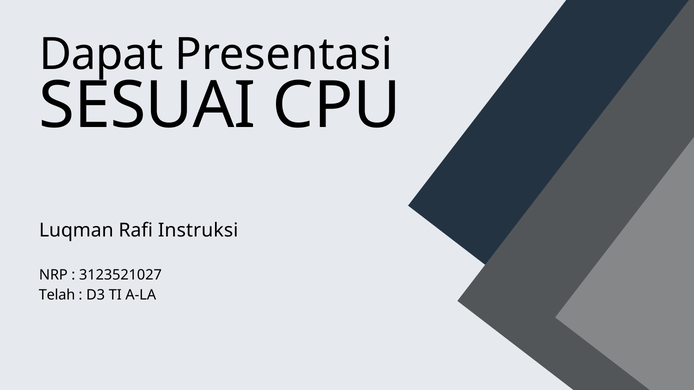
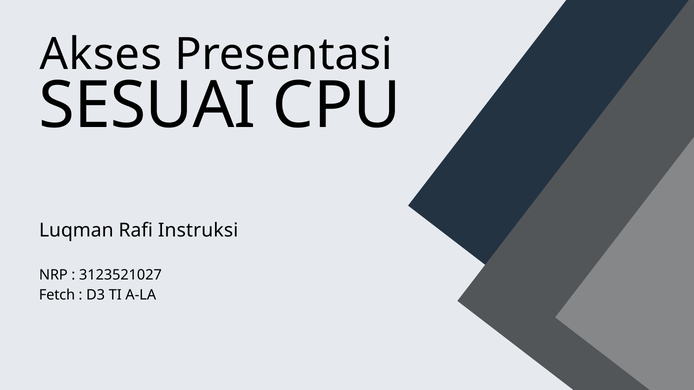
Dapat: Dapat -> Akses (101, 55)
Telah: Telah -> Fetch (57, 295)
